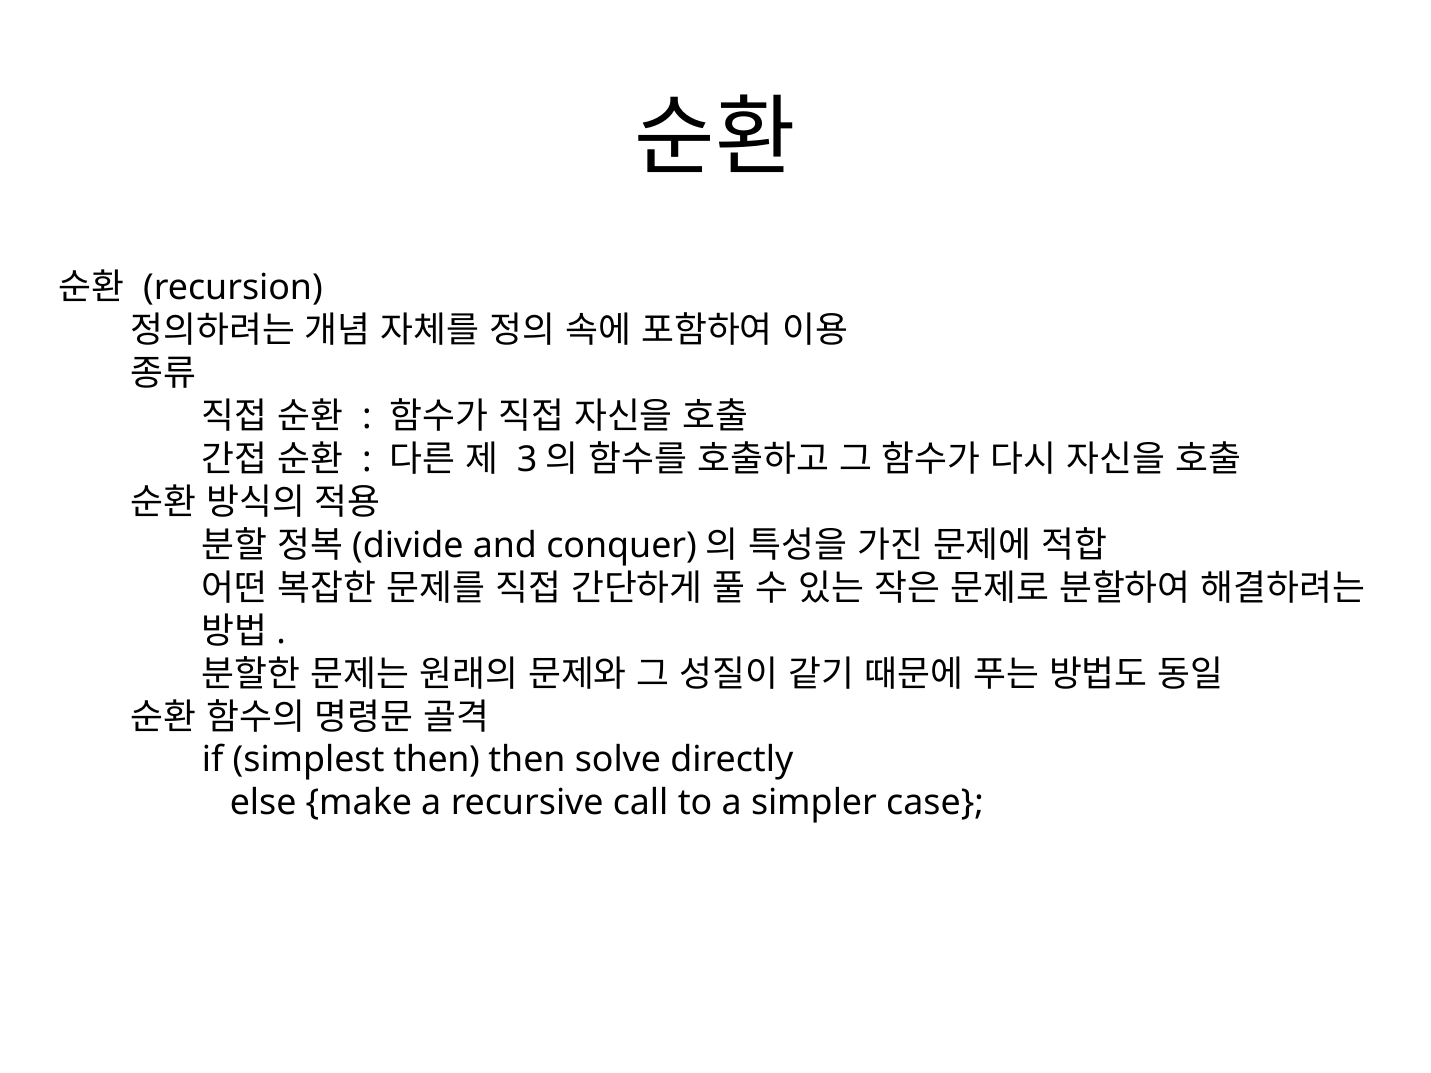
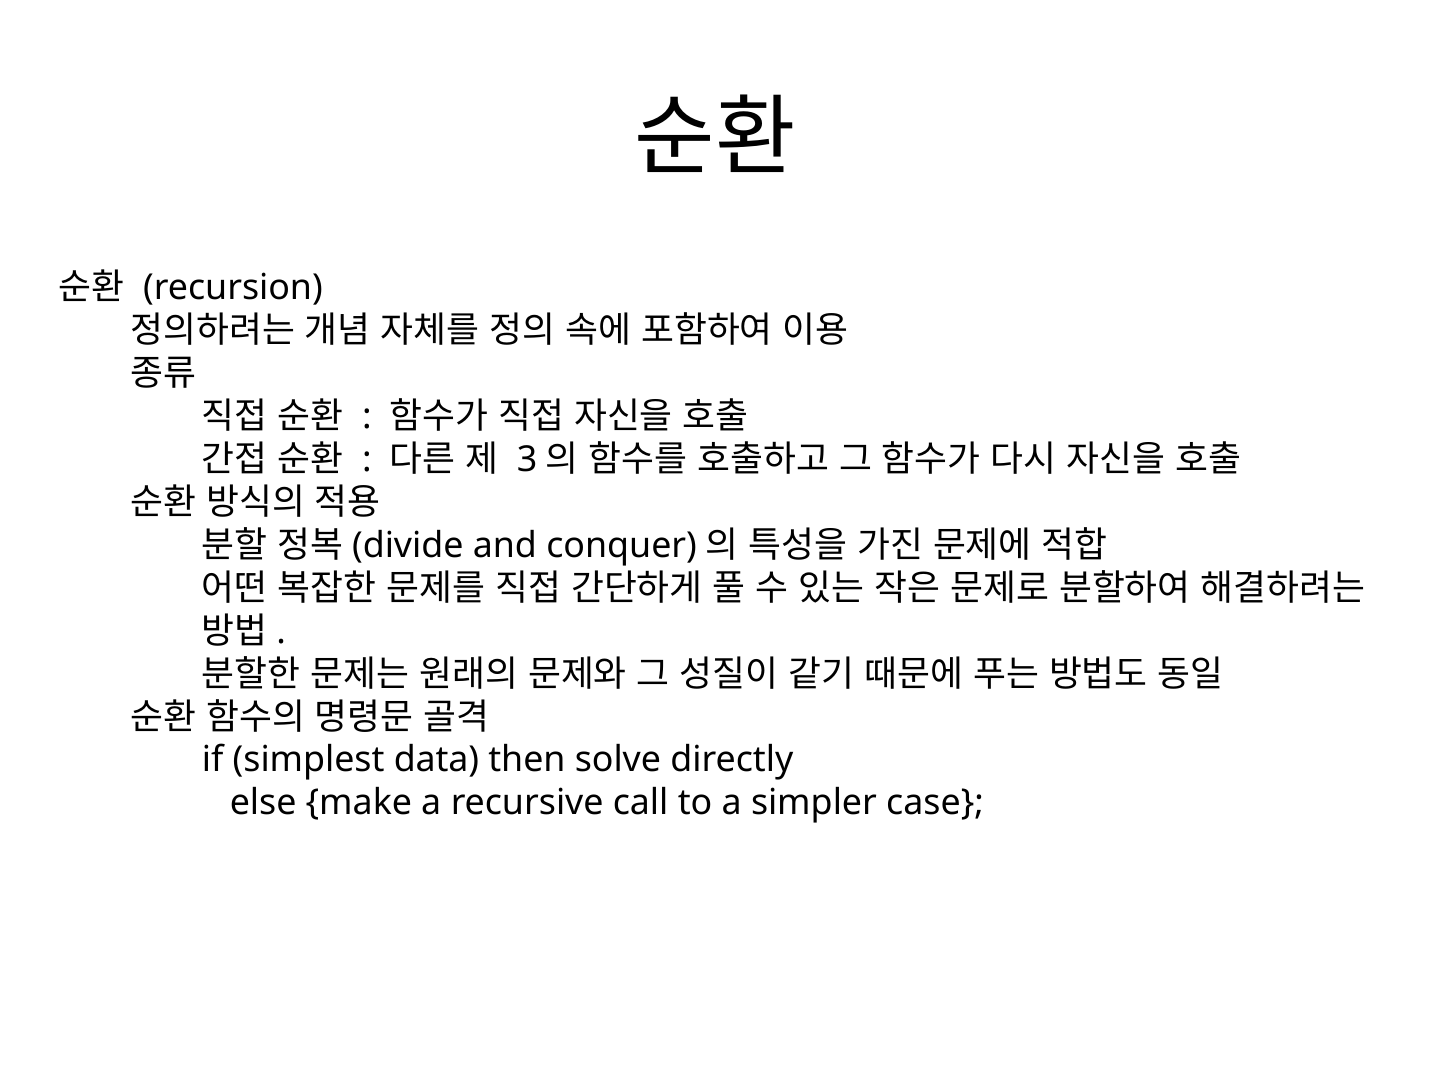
simplest then: then -> data (436, 760)
